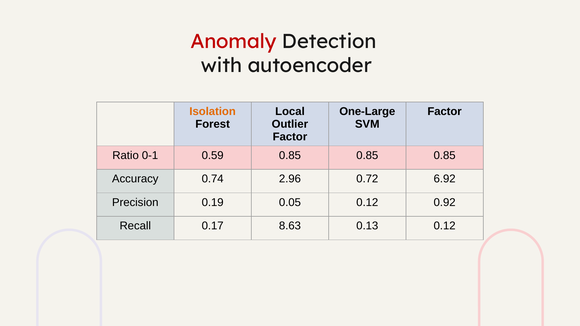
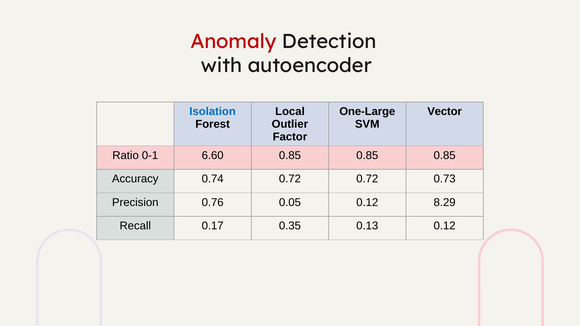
Isolation colour: orange -> blue (213, 112)
Factor: Factor -> Vector (445, 112)
0.59: 0.59 -> 6.60 (213, 155)
0.74 2.96: 2.96 -> 0.72 (290, 179)
6.92: 6.92 -> 0.73 (445, 179)
0.19: 0.19 -> 0.76 (213, 202)
0.92: 0.92 -> 8.29 (445, 202)
8.63: 8.63 -> 0.35 (290, 226)
